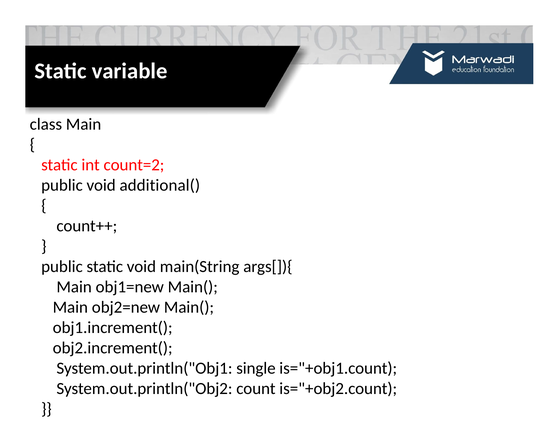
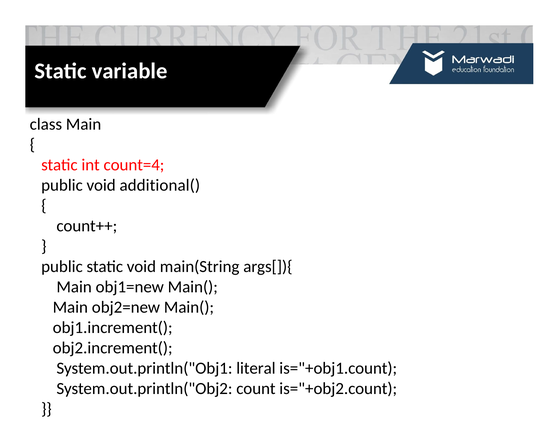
count=2: count=2 -> count=4 (134, 165)
single: single -> literal (256, 368)
